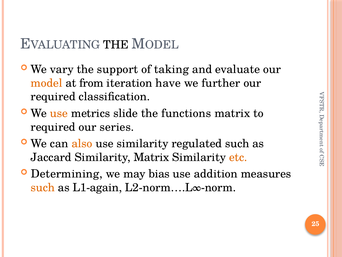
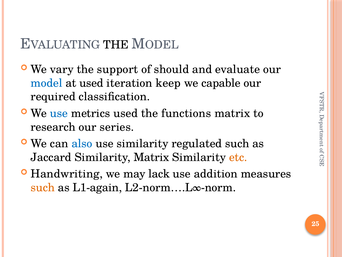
taking: taking -> should (172, 69)
model colour: orange -> blue (47, 83)
at from: from -> used (91, 83)
have: have -> keep (168, 83)
further: further -> capable (221, 83)
use colour: orange -> blue (59, 113)
metrics slide: slide -> used (126, 113)
required: required -> research (53, 127)
also colour: orange -> blue (82, 143)
Determining: Determining -> Handwriting (67, 173)
bias: bias -> lack (159, 173)
